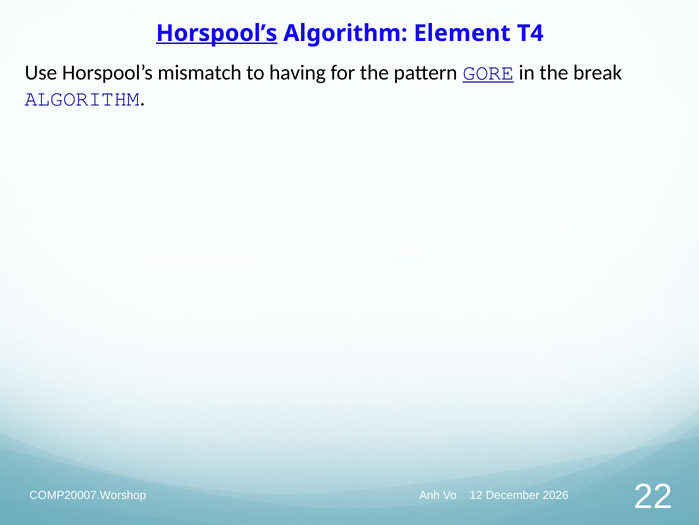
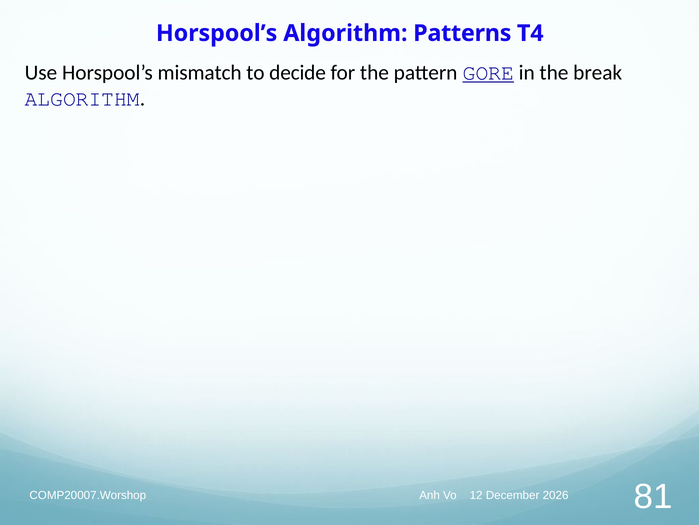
Horspool’s underline: present -> none (217, 33)
Element: Element -> Patterns (462, 33)
having: having -> decide (298, 73)
22: 22 -> 81 (653, 496)
